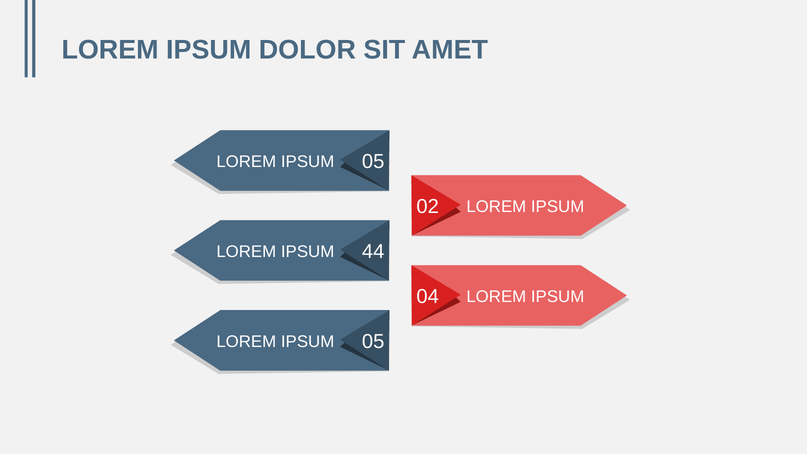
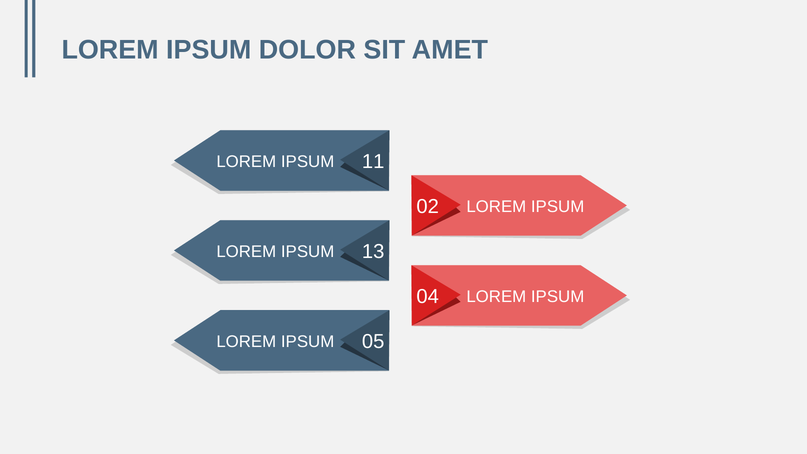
05: 05 -> 11 (373, 162)
44: 44 -> 13 (373, 252)
